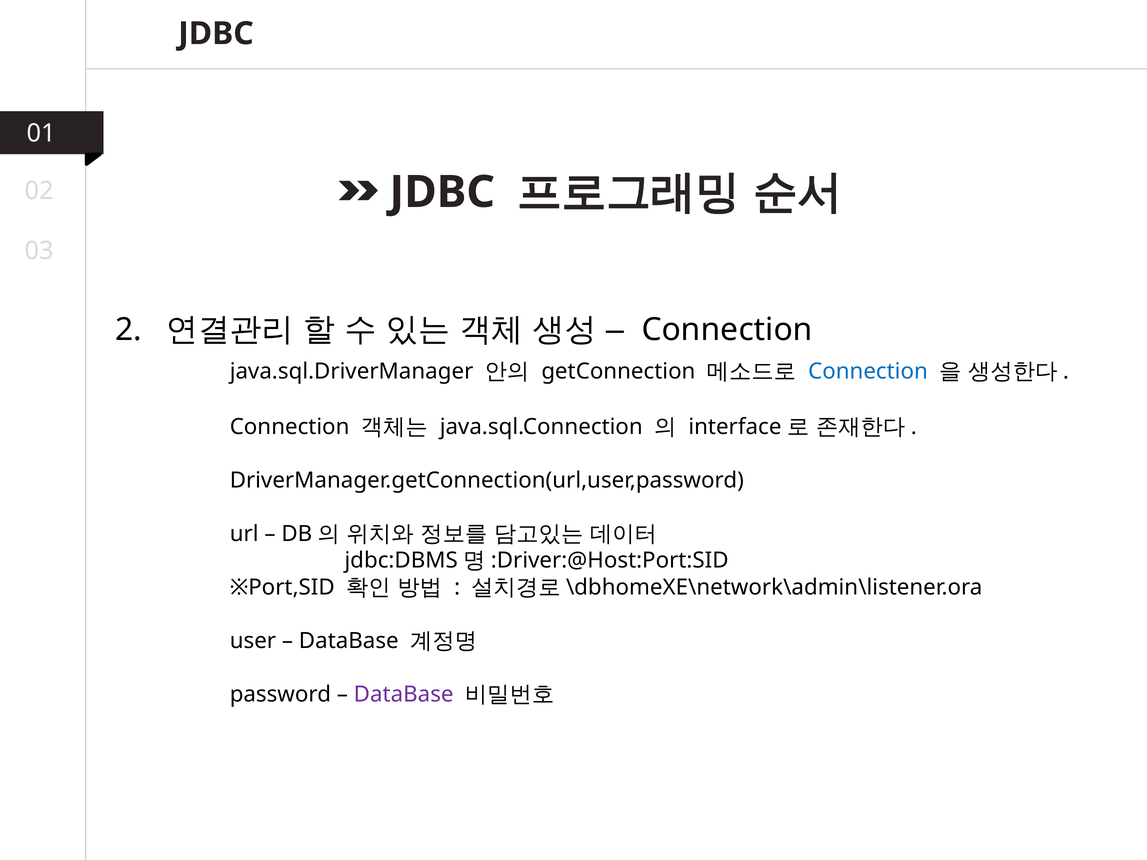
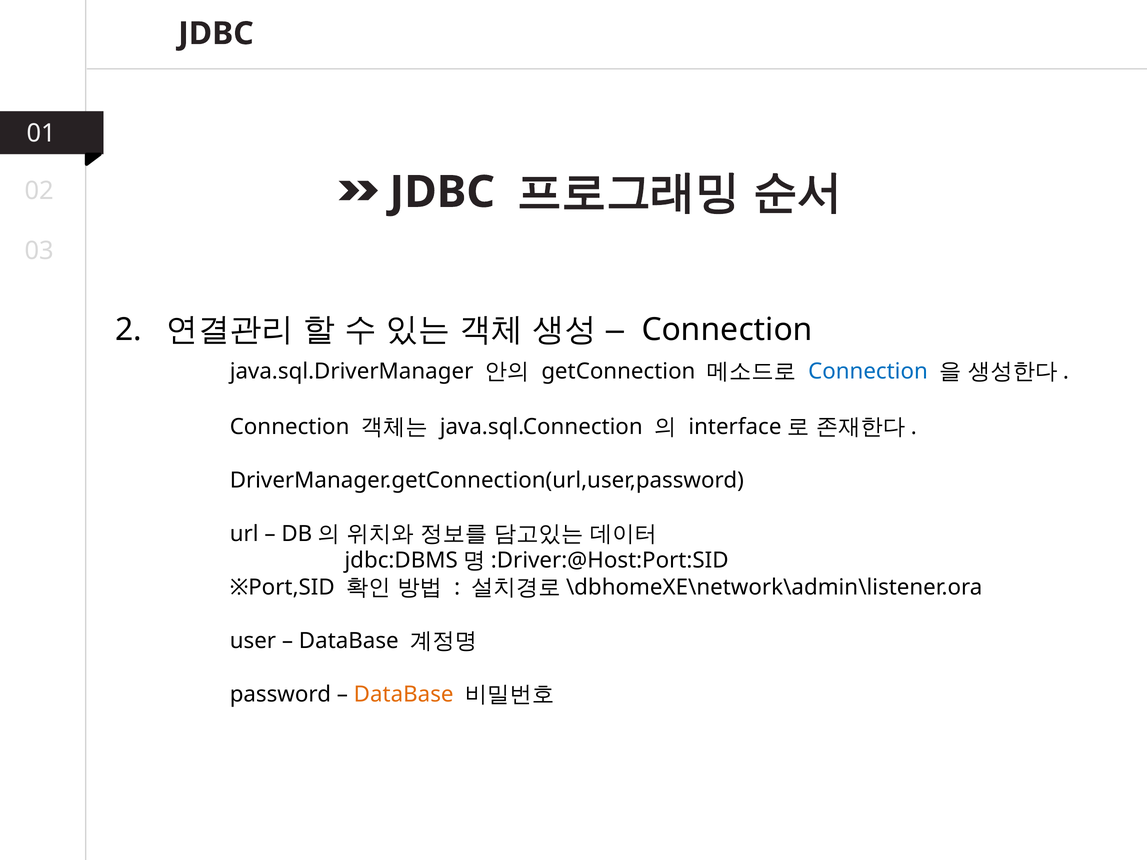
DataBase colour: purple -> orange (404, 695)
